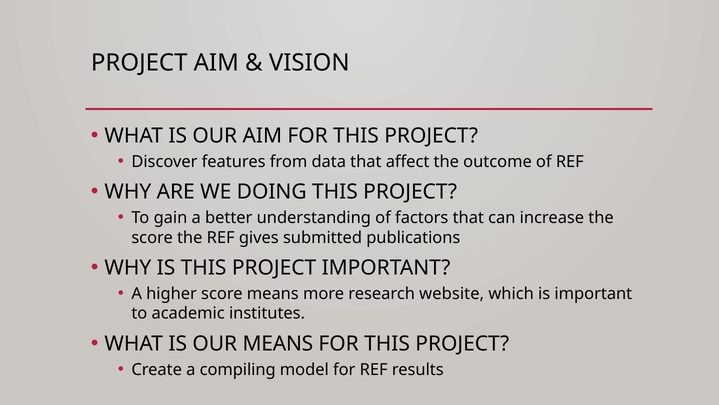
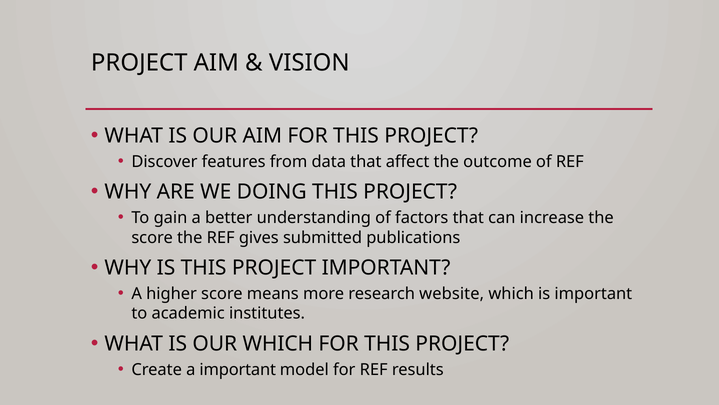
OUR MEANS: MEANS -> WHICH (278, 343)
a compiling: compiling -> important (238, 369)
